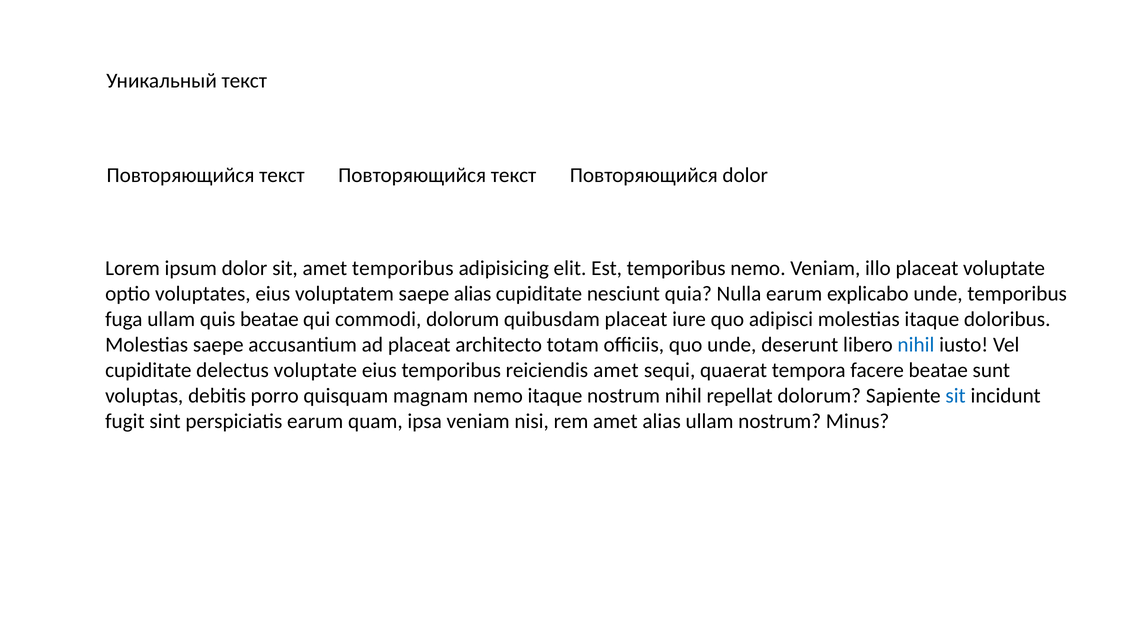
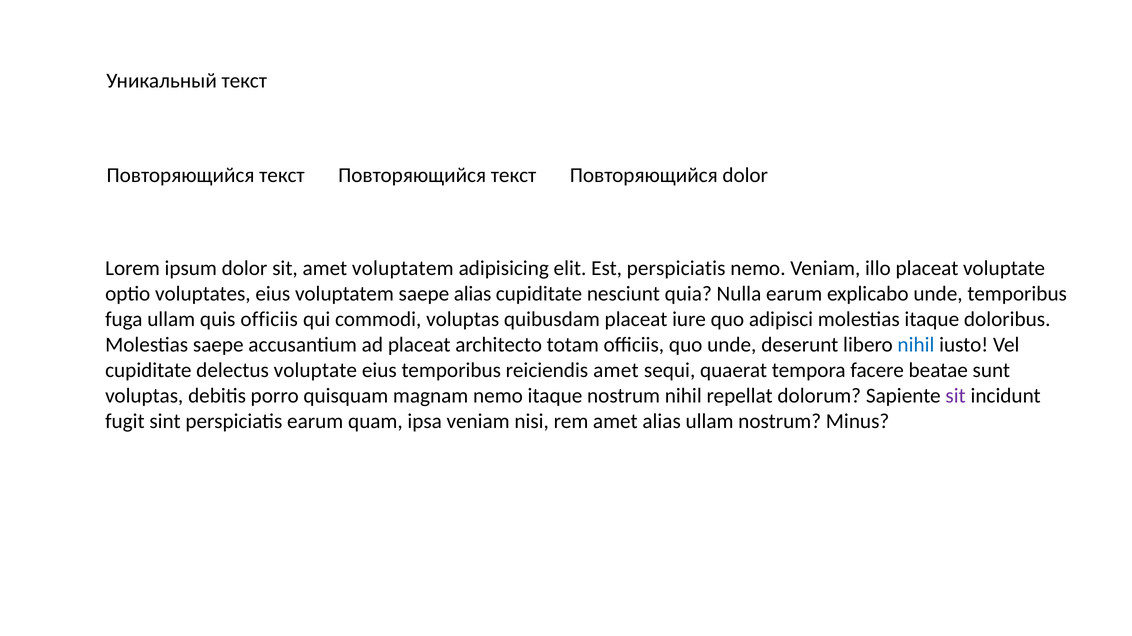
amet temporibus: temporibus -> voluptatem (403, 269)
Est temporibus: temporibus -> perspiciatis (676, 269)
quis beatae: beatae -> officiis (269, 320)
commodi dolorum: dolorum -> voluptas (463, 320)
sit colour: blue -> purple (956, 396)
